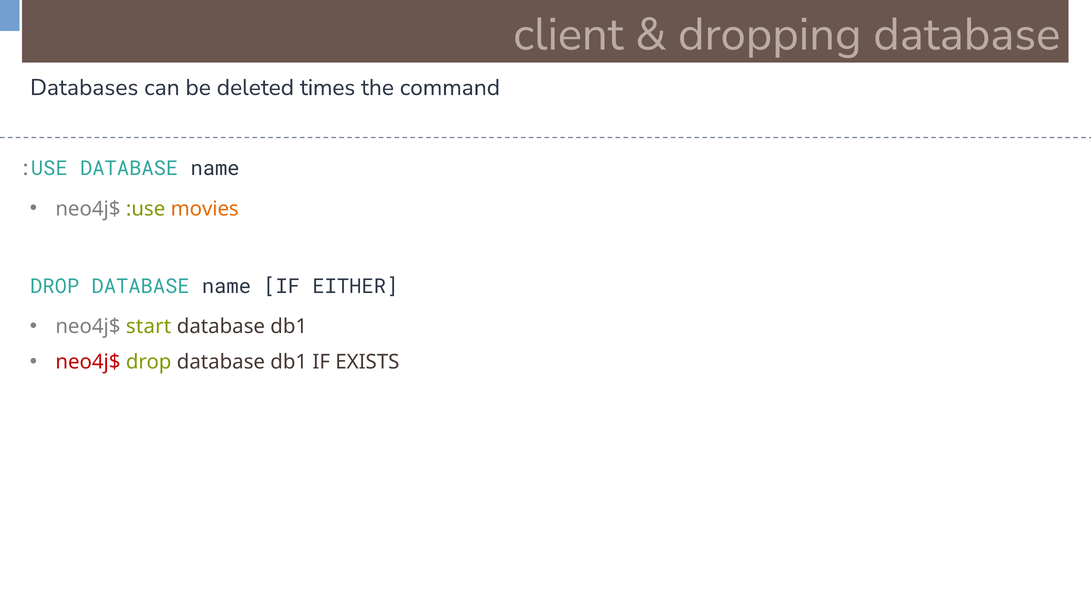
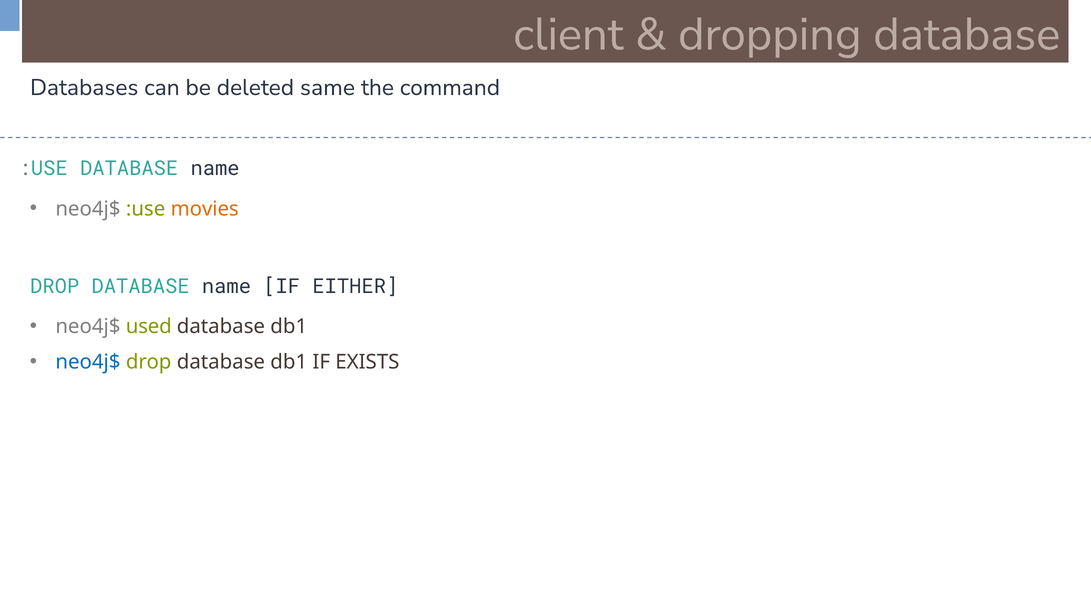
times: times -> same (327, 87)
start: start -> used (149, 327)
neo4j$ colour: red -> blue (88, 362)
